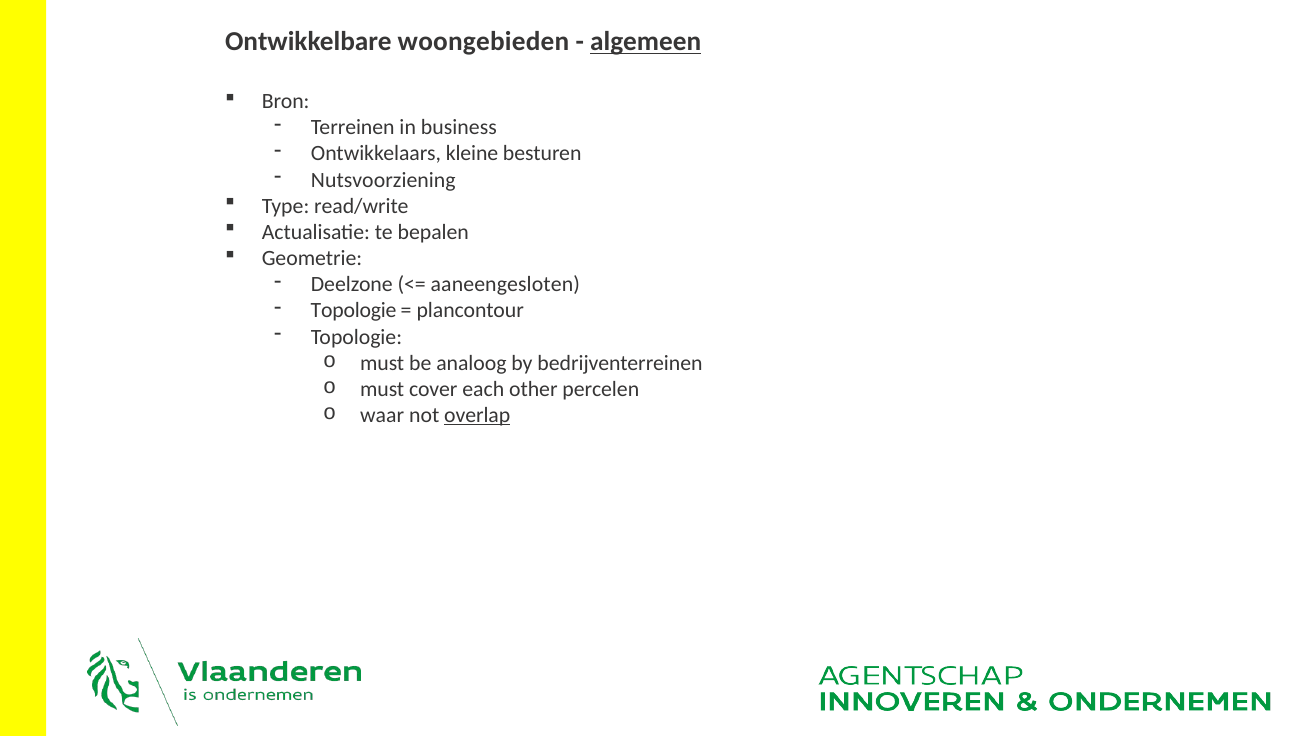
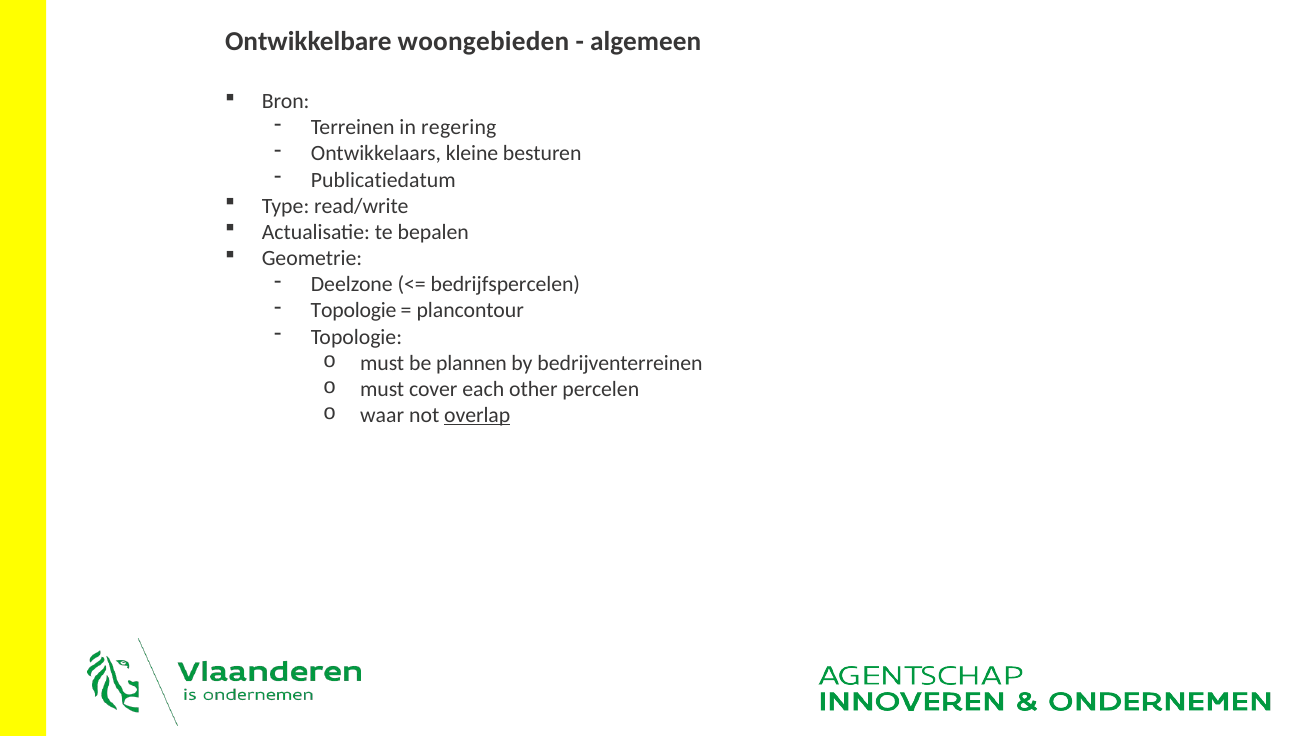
algemeen underline: present -> none (646, 42)
business: business -> regering (459, 128)
Nutsvoorziening: Nutsvoorziening -> Publicatiedatum (383, 180)
aaneengesloten: aaneengesloten -> bedrijfspercelen (505, 284)
analoog: analoog -> plannen (471, 363)
